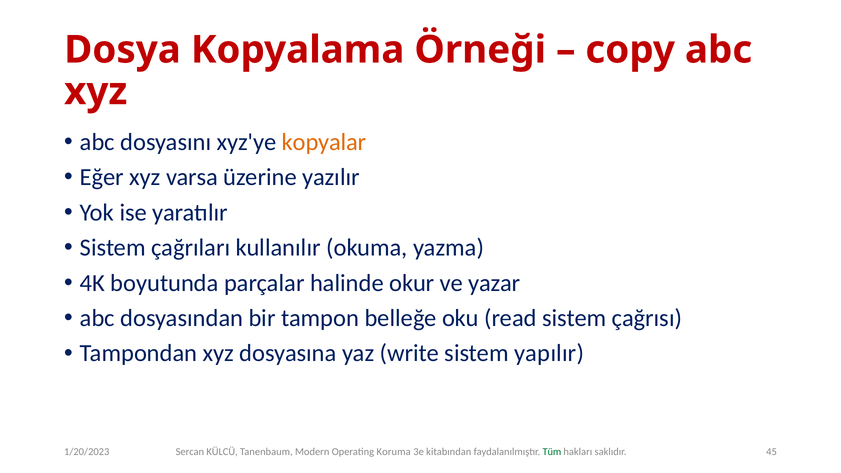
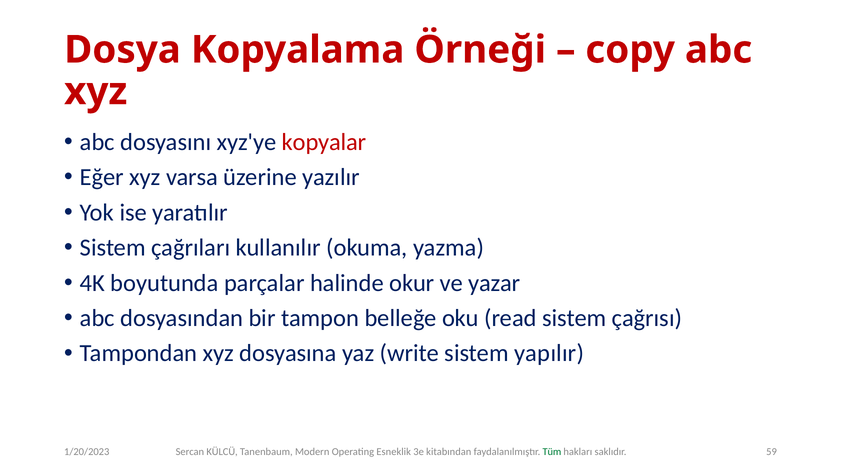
kopyalar colour: orange -> red (324, 142)
Koruma: Koruma -> Esneklik (394, 452)
45: 45 -> 59 (772, 452)
